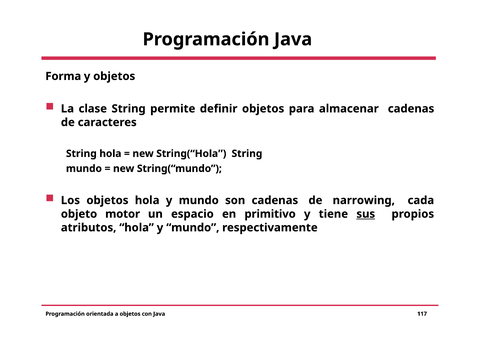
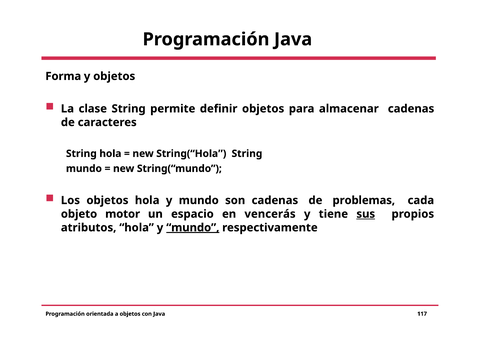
narrowing: narrowing -> problemas (364, 200)
primitivo: primitivo -> vencerás (270, 214)
mundo underline: none -> present (193, 227)
